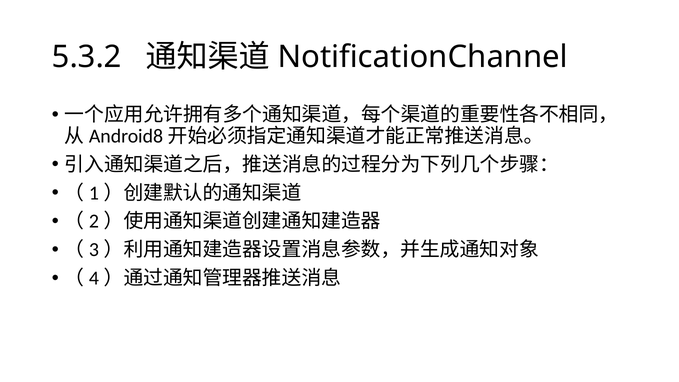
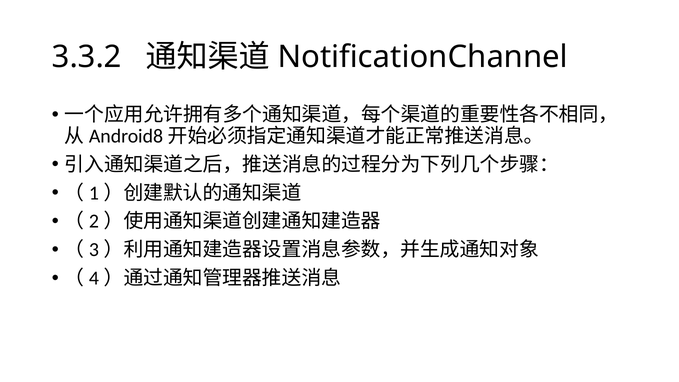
5.3.2: 5.3.2 -> 3.3.2 (87, 57)
